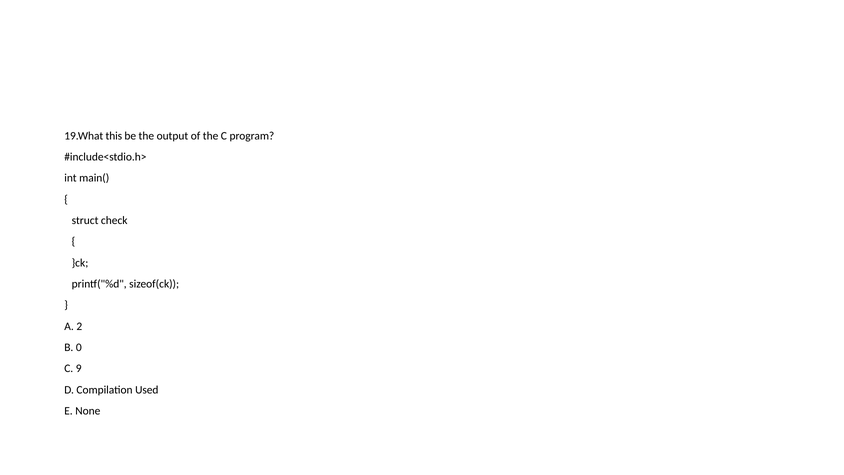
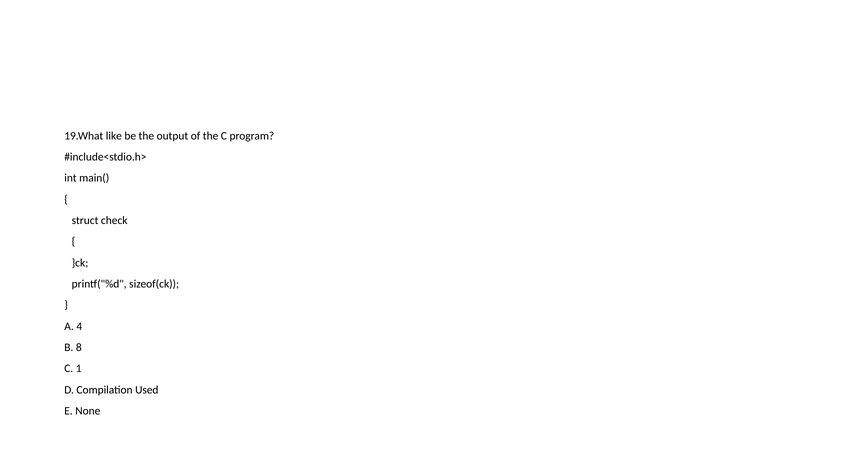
this: this -> like (114, 136)
2: 2 -> 4 (79, 326)
0: 0 -> 8 (79, 347)
9: 9 -> 1 (79, 368)
